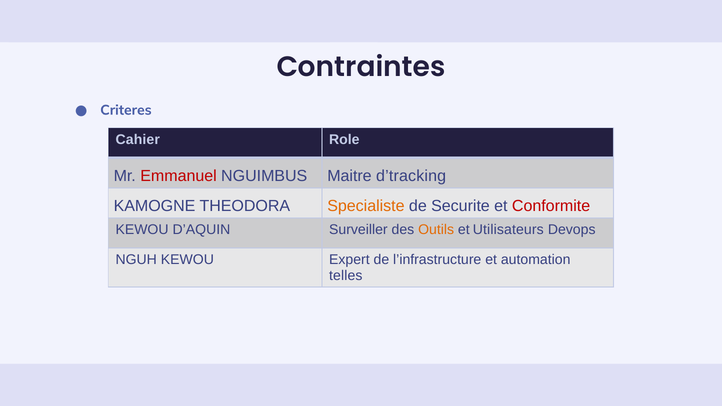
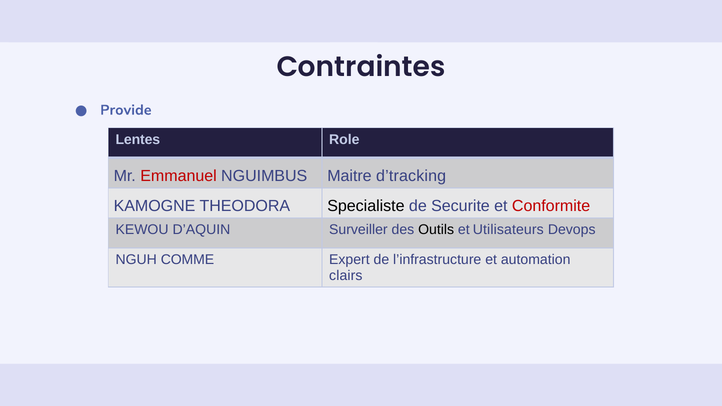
Criteres: Criteres -> Provide (126, 110)
Cahier: Cahier -> Lentes (138, 140)
Specialiste colour: orange -> black (366, 206)
Outils colour: orange -> black (436, 230)
NGUH KEWOU: KEWOU -> COMME (187, 260)
telles: telles -> clairs (346, 276)
